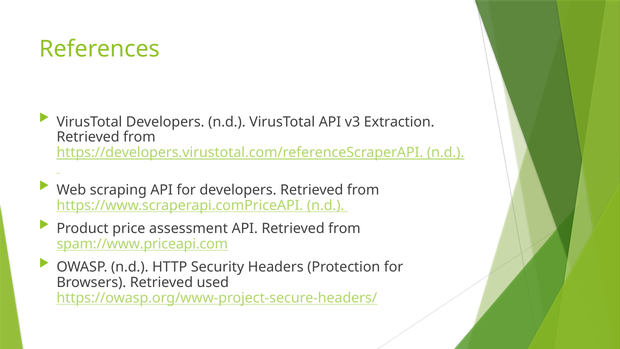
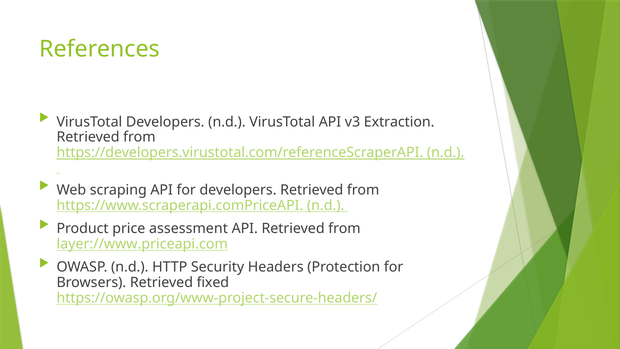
spam://www.priceapi.com: spam://www.priceapi.com -> layer://www.priceapi.com (142, 244)
used: used -> fixed (213, 282)
